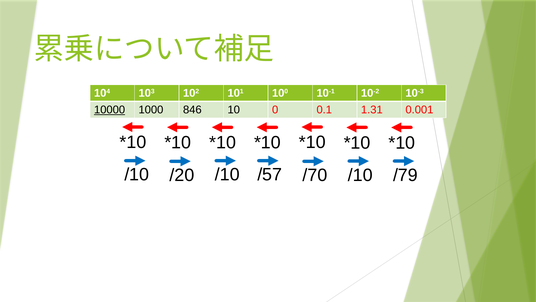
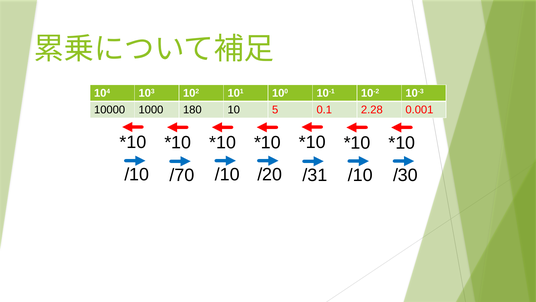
10000 underline: present -> none (110, 110)
846: 846 -> 180 (192, 110)
0: 0 -> 5 (275, 110)
1.31: 1.31 -> 2.28 (372, 110)
/57: /57 -> /20 (270, 174)
/70: /70 -> /31 (315, 175)
/79: /79 -> /30 (405, 175)
/20: /20 -> /70 (182, 175)
